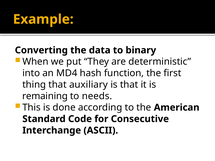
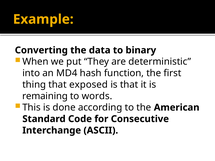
auxiliary: auxiliary -> exposed (89, 85)
needs: needs -> words (97, 96)
